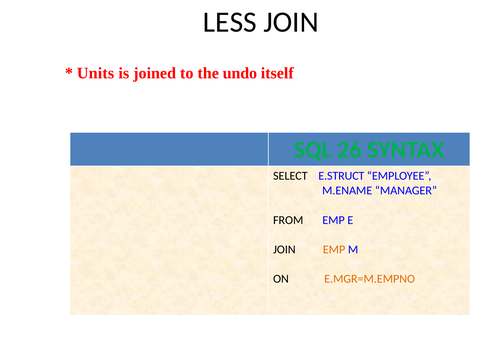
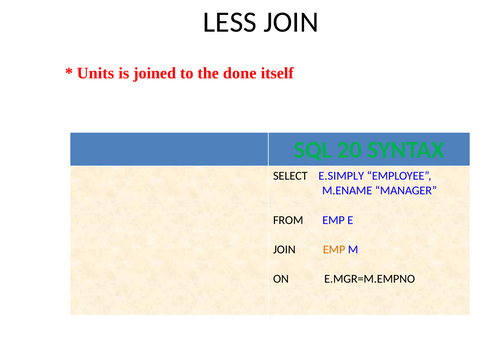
undo: undo -> done (240, 73)
26: 26 -> 20 (349, 150)
E.STRUCT: E.STRUCT -> E.SIMPLY (341, 176)
E.MGR=M.EMPNO colour: orange -> black (370, 279)
